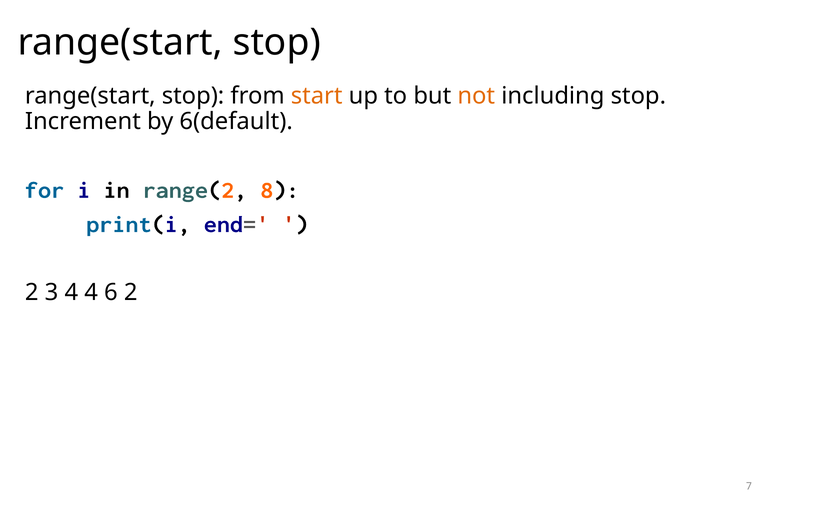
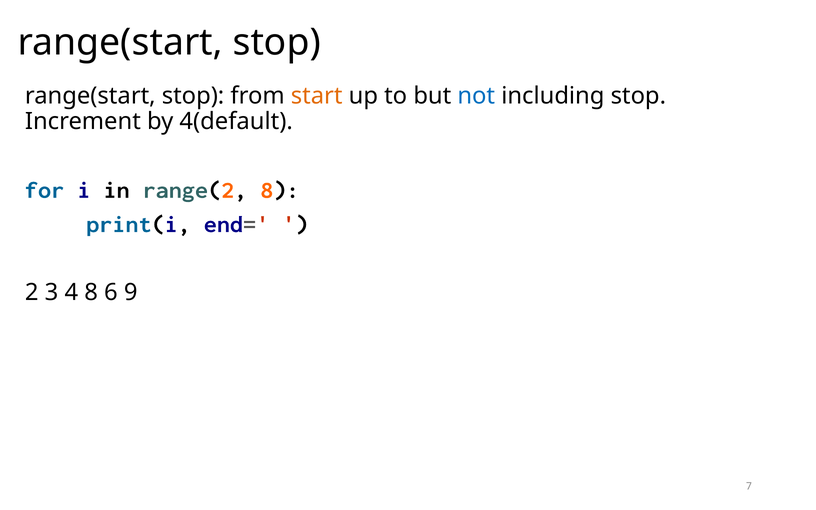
not colour: orange -> blue (476, 96)
6(default: 6(default -> 4(default (236, 122)
4 4: 4 -> 8 (91, 293)
6 2: 2 -> 9 (131, 293)
